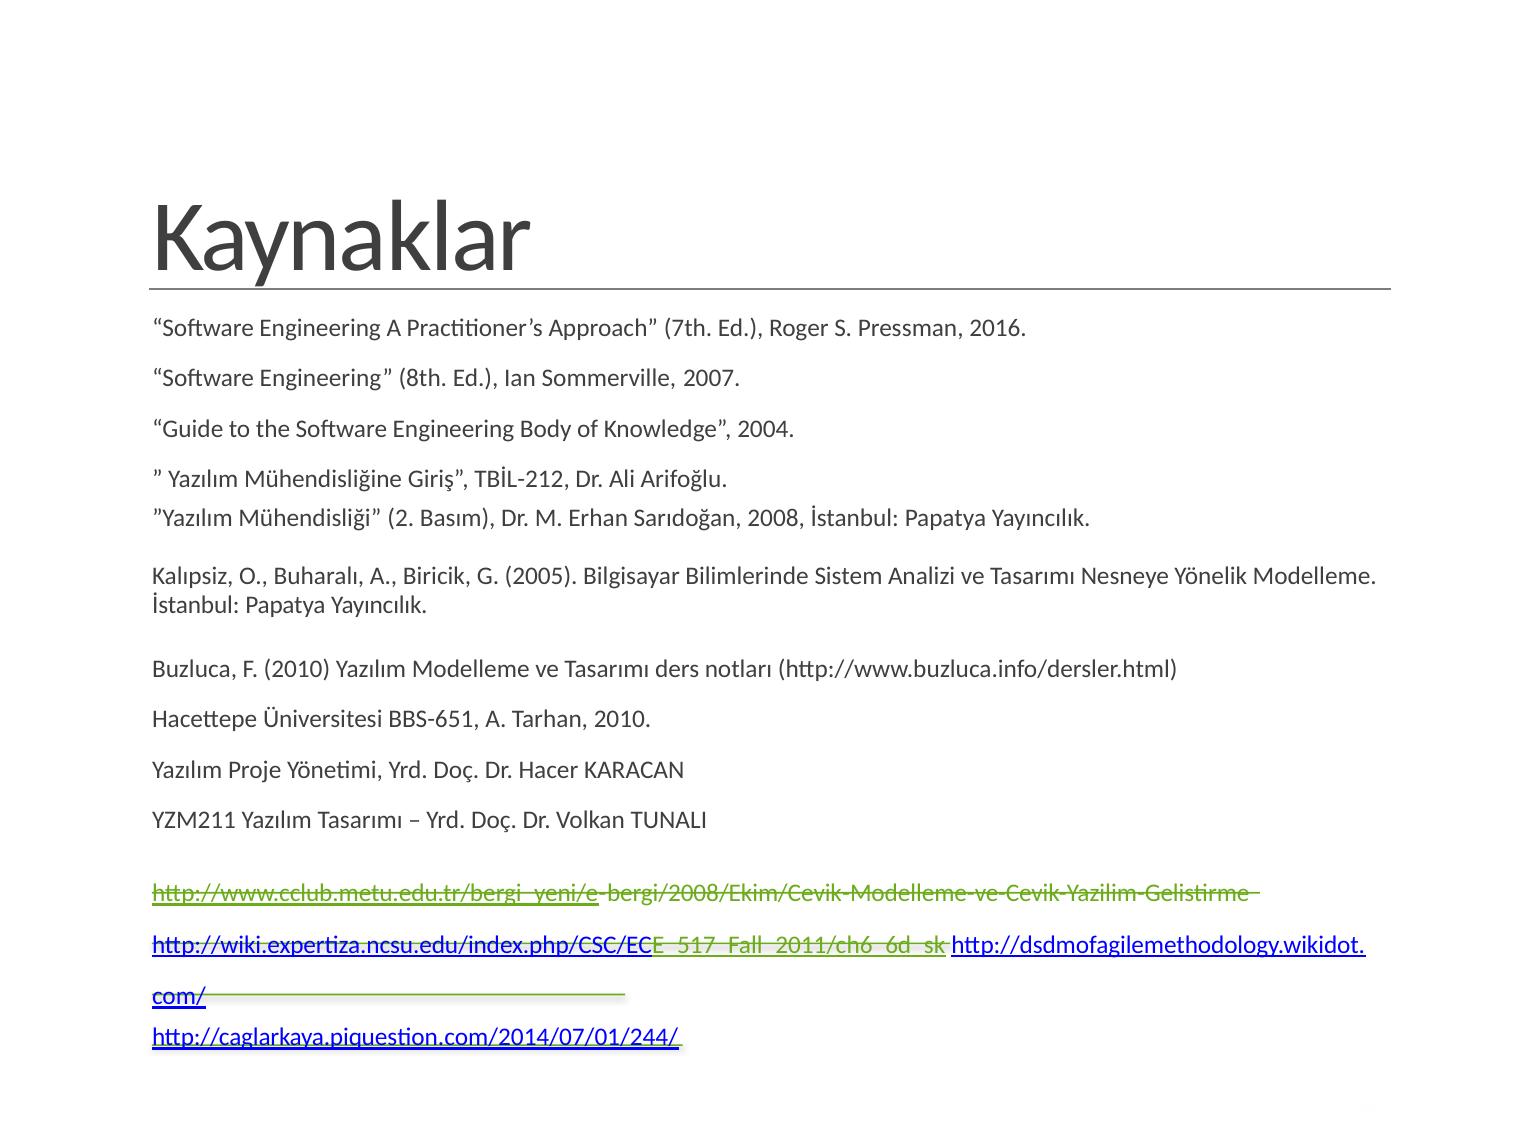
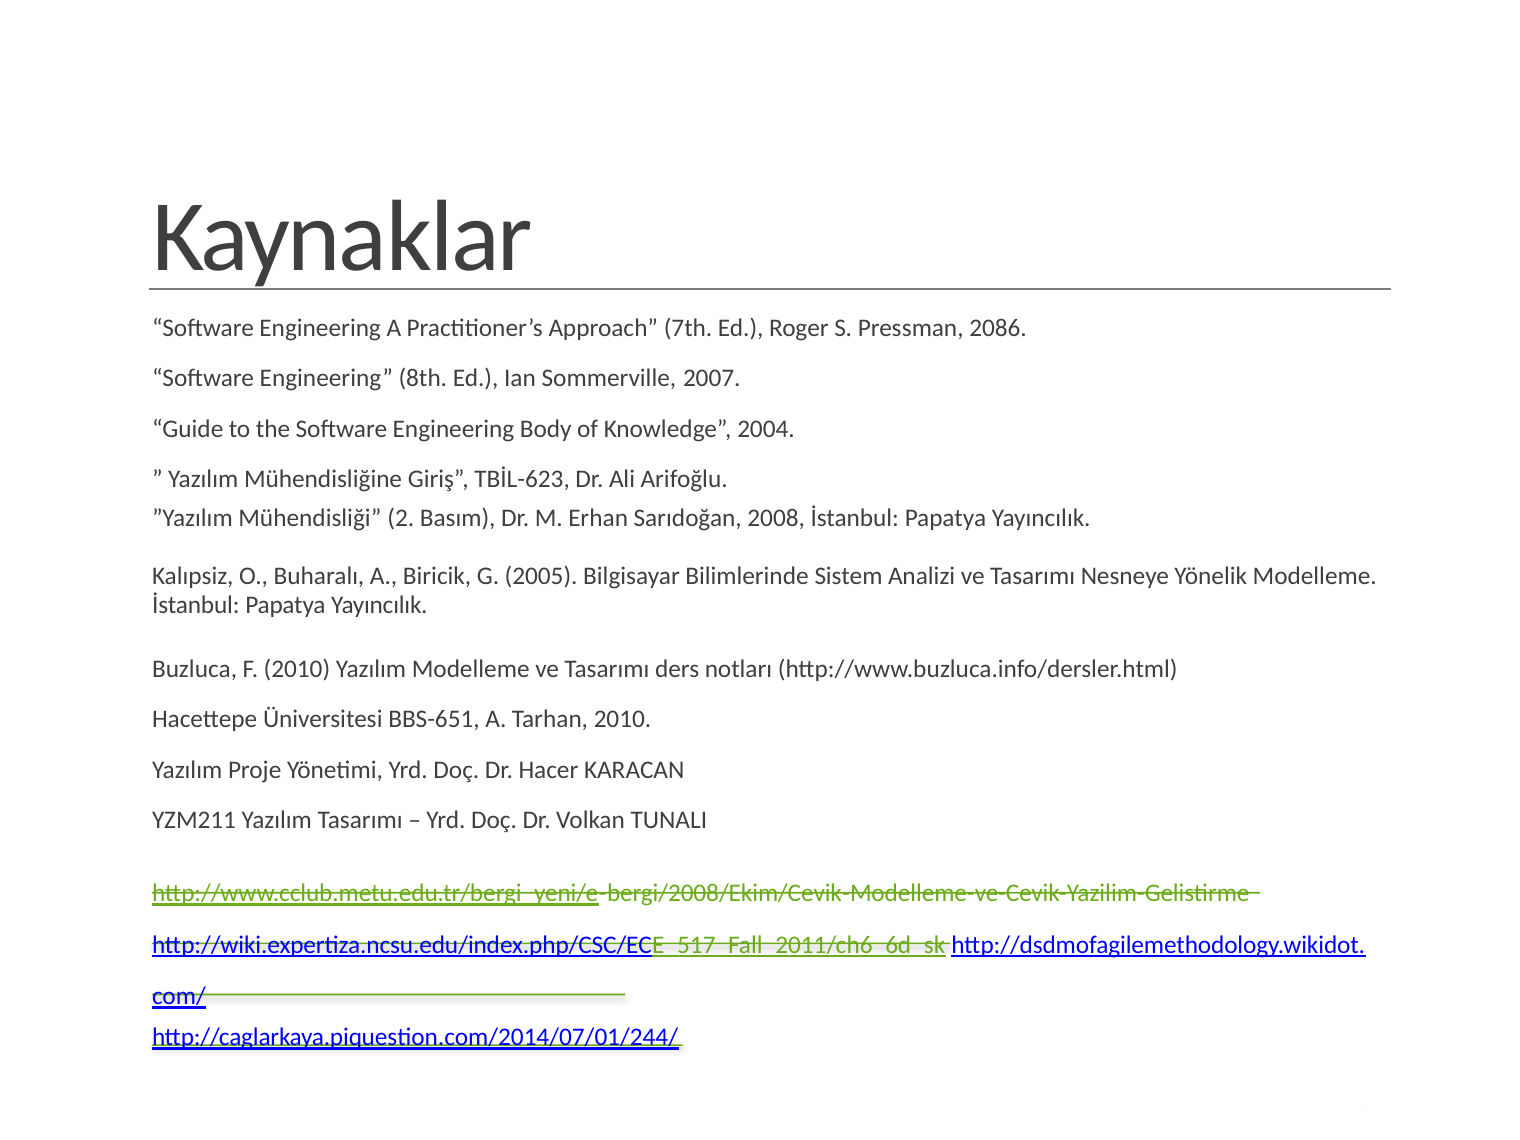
2016: 2016 -> 2086 (998, 328)
TBİL-212: TBİL-212 -> TBİL-623 (522, 479)
